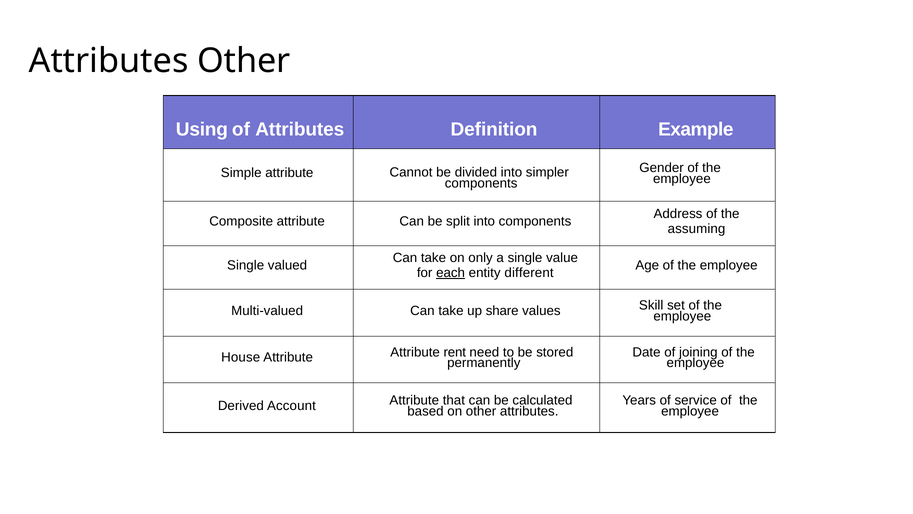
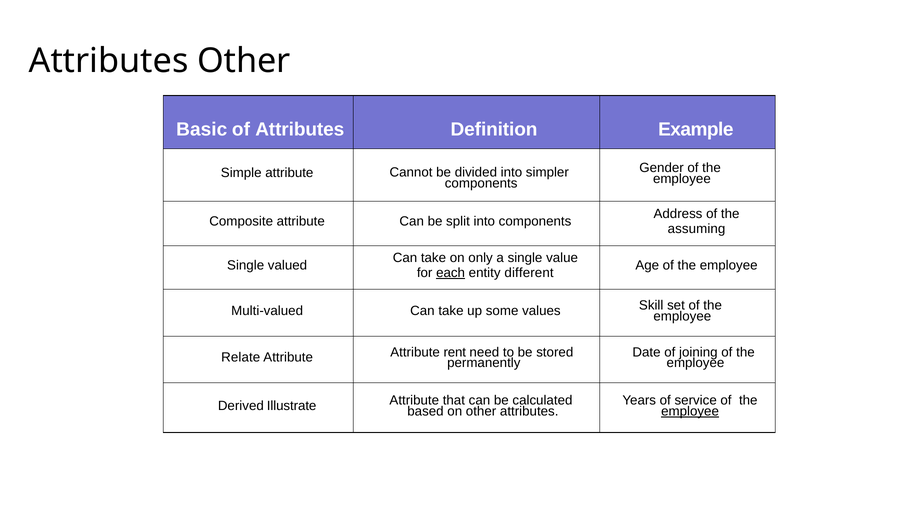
Using: Using -> Basic (202, 129)
share: share -> some (502, 310)
House: House -> Relate (241, 357)
Account: Account -> Illustrate (292, 405)
employee underline: none -> present (690, 411)
